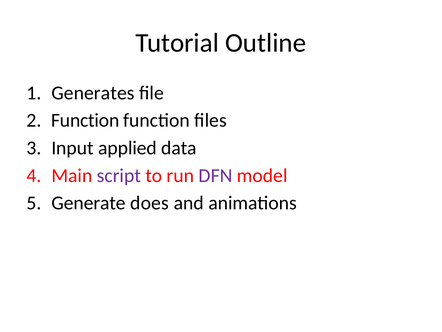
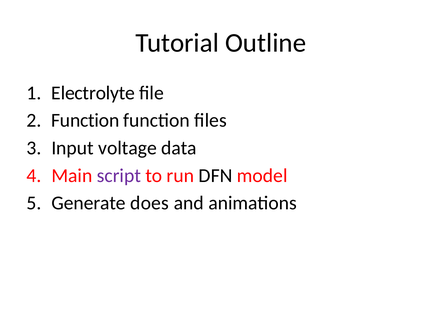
Generates: Generates -> Electrolyte (93, 93)
applied: applied -> voltage (128, 148)
DFN colour: purple -> black (215, 175)
